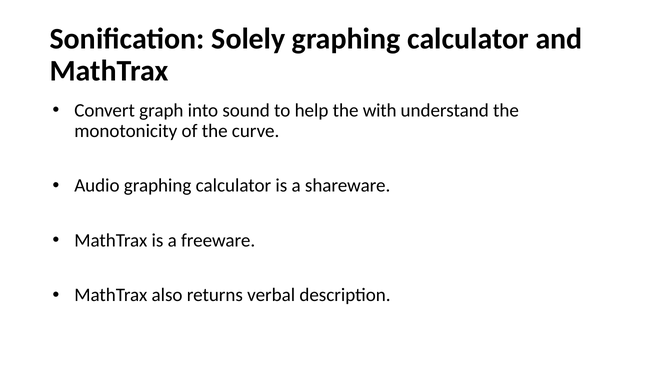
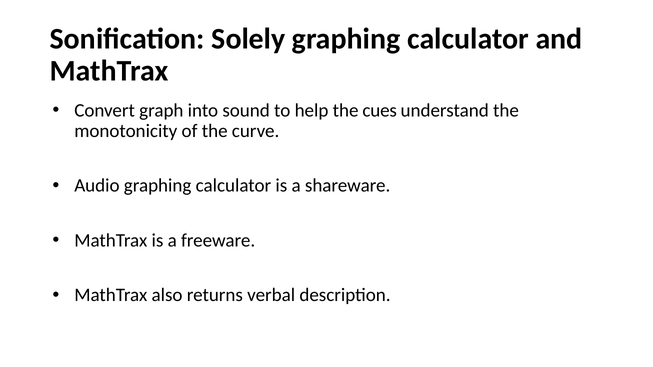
with: with -> cues (380, 110)
